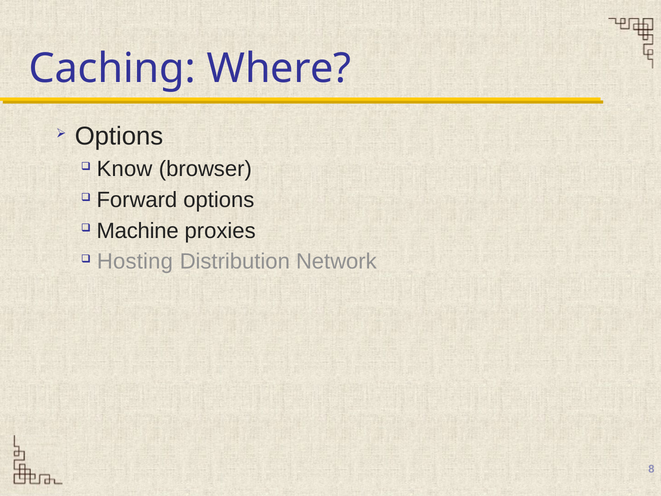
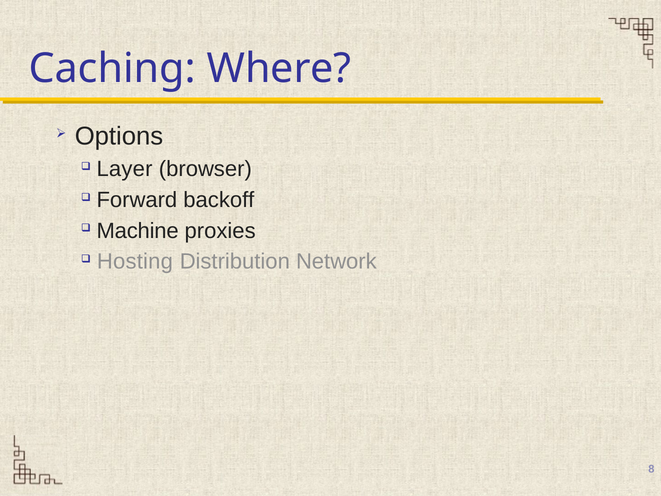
Know: Know -> Layer (125, 169)
Forward options: options -> backoff (219, 200)
